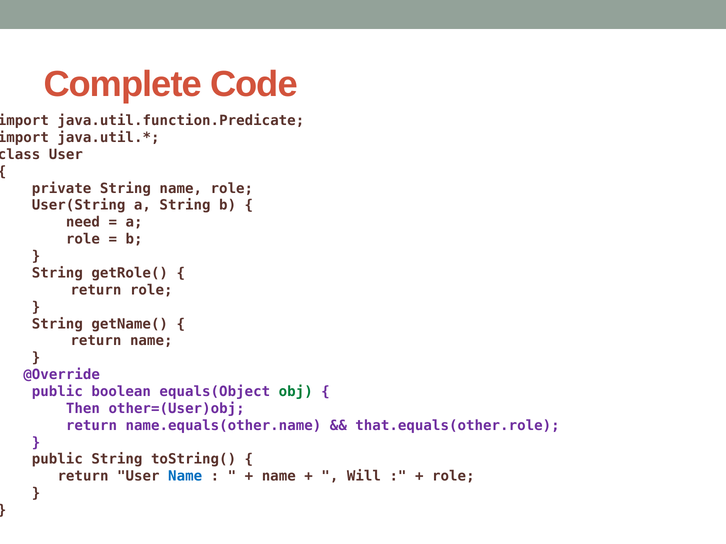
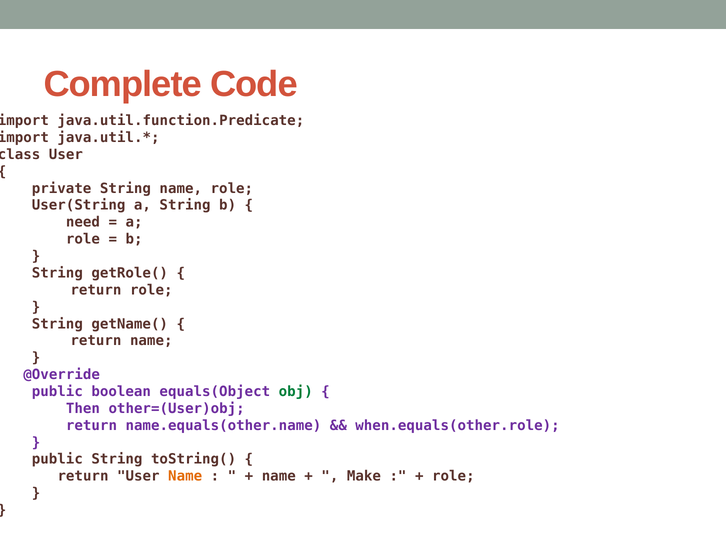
that.equals(other.role: that.equals(other.role -> when.equals(other.role (458, 426)
Name colour: blue -> orange (185, 477)
Will: Will -> Make (364, 477)
